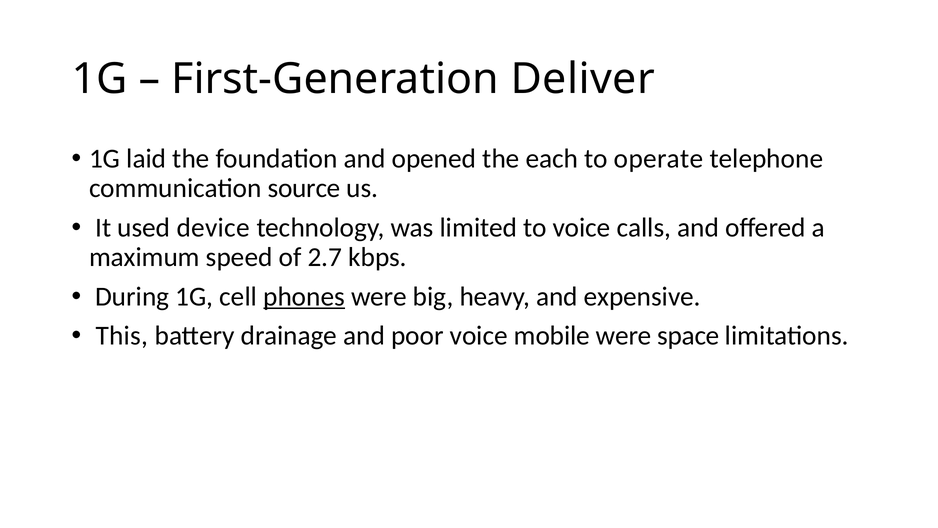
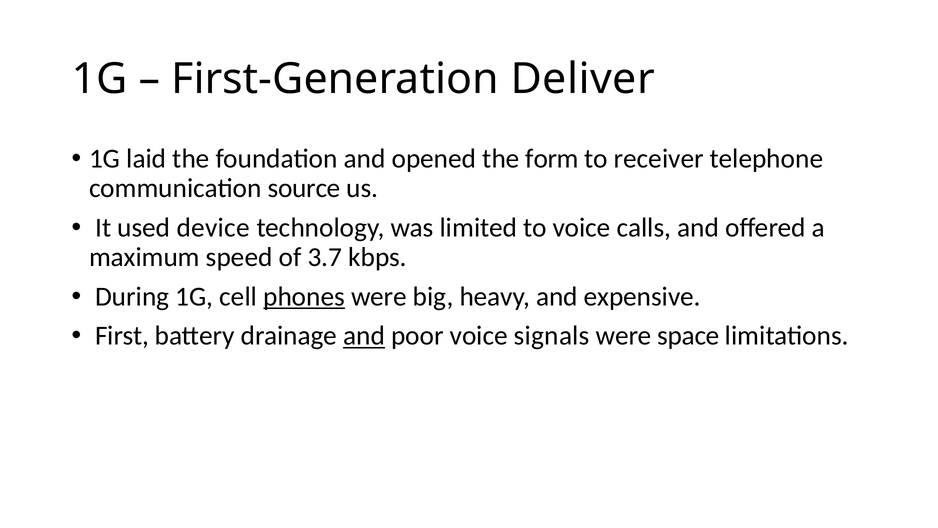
each: each -> form (552, 159)
operate: operate -> receiver (659, 159)
2.7: 2.7 -> 3.7 (325, 257)
This: This -> First (122, 336)
and underline: none -> present (364, 336)
mobile: mobile -> signals (552, 336)
